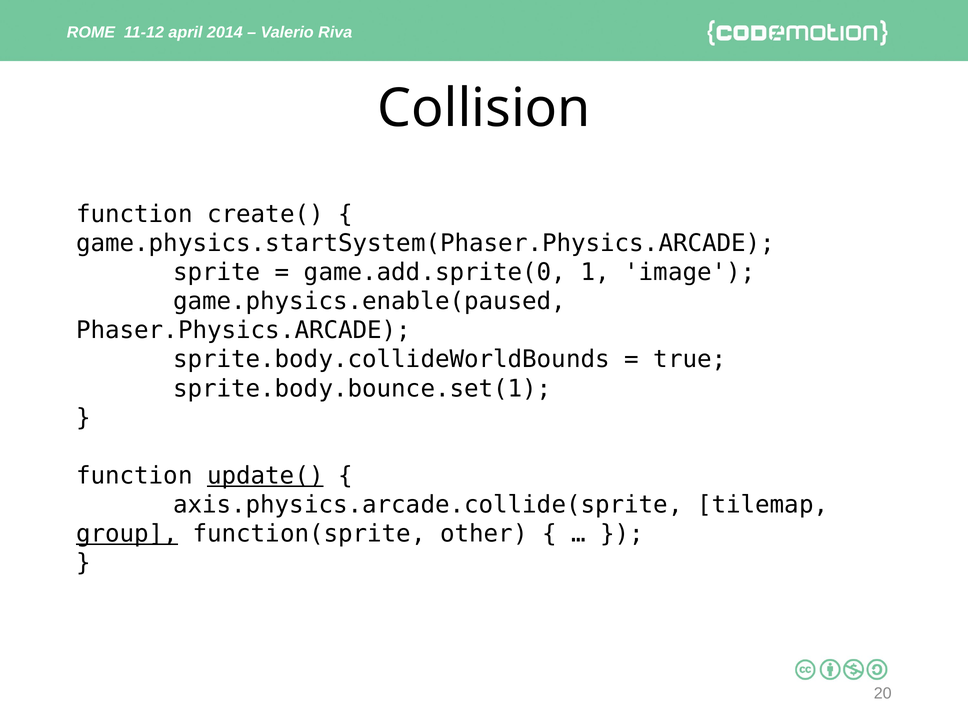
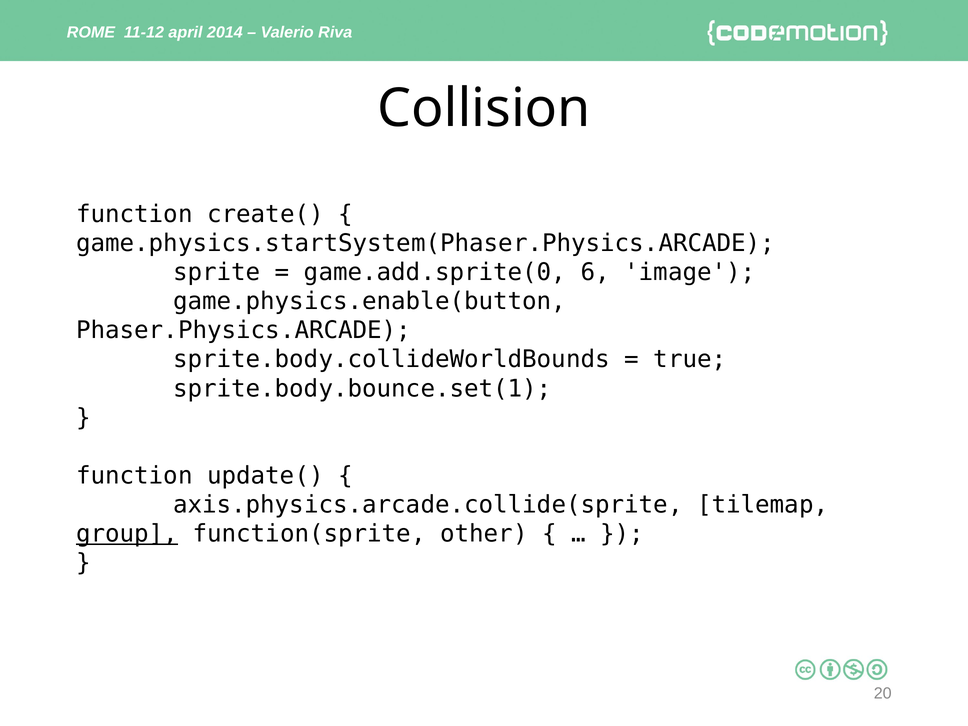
1: 1 -> 6 (595, 272)
game.physics.enable(paused: game.physics.enable(paused -> game.physics.enable(button (370, 301)
update( underline: present -> none (265, 476)
